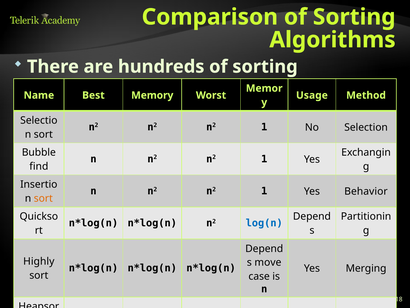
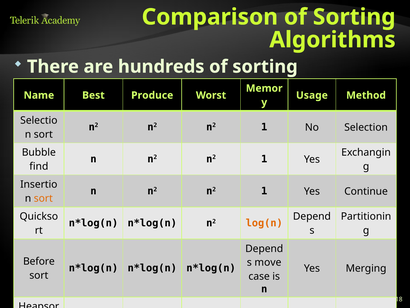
Memory: Memory -> Produce (152, 95)
Behavior: Behavior -> Continue (366, 191)
log(n colour: blue -> orange (264, 223)
Highly: Highly -> Before (39, 261)
